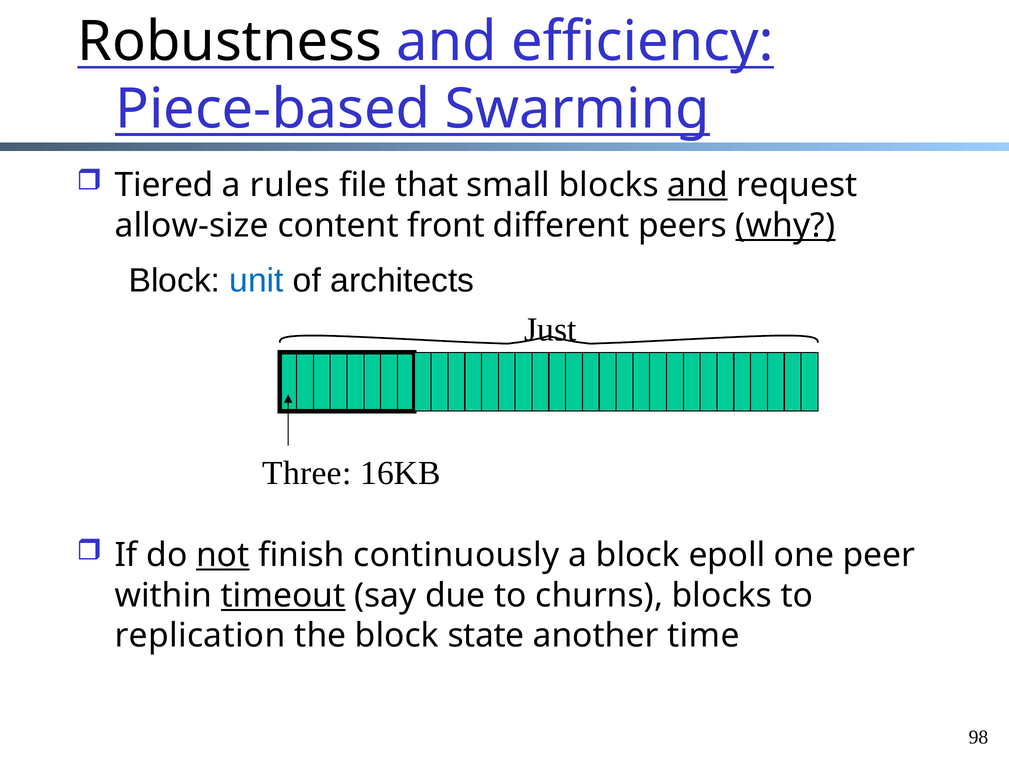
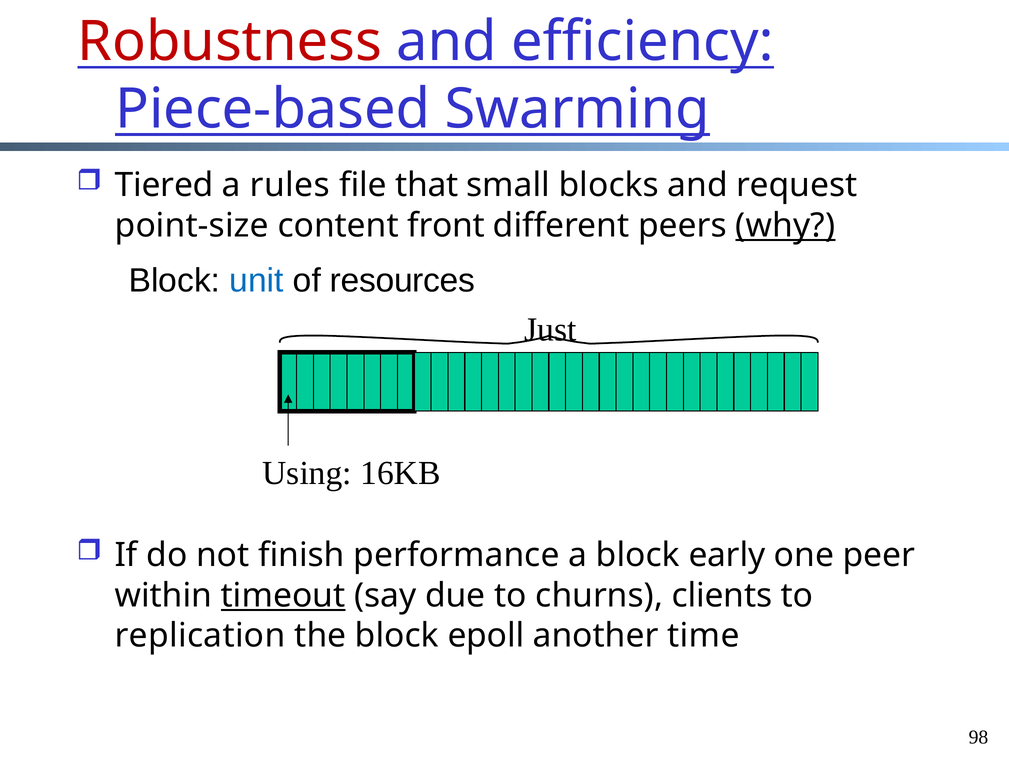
Robustness colour: black -> red (230, 42)
and underline: present -> none (698, 185)
allow-size: allow-size -> point-size (192, 225)
architects: architects -> resources (402, 281)
Three: Three -> Using (307, 473)
not underline: present -> none (223, 555)
continuously: continuously -> performance (456, 555)
epoll: epoll -> early (727, 555)
churns blocks: blocks -> clients (722, 595)
state: state -> epoll (486, 636)
